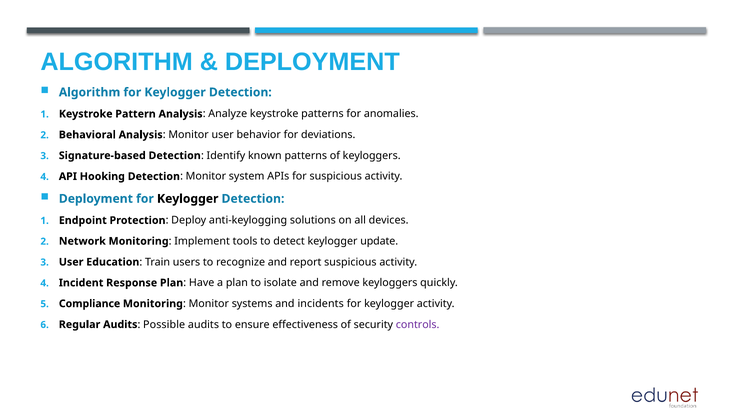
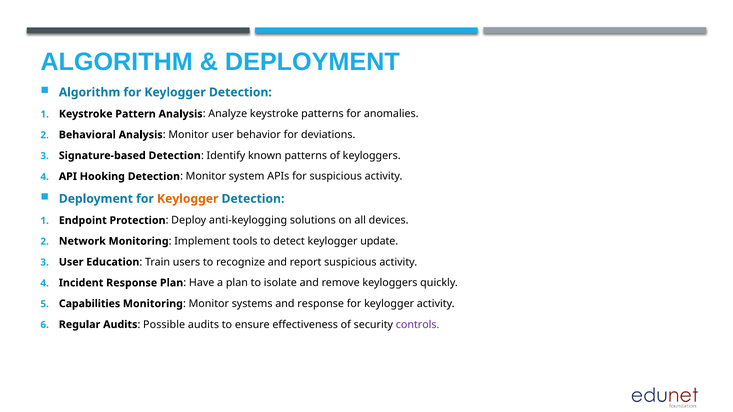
Keylogger colour: black -> orange (188, 199)
Compliance: Compliance -> Capabilities (90, 304)
and incidents: incidents -> response (321, 304)
